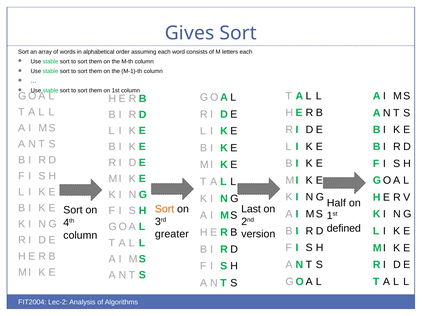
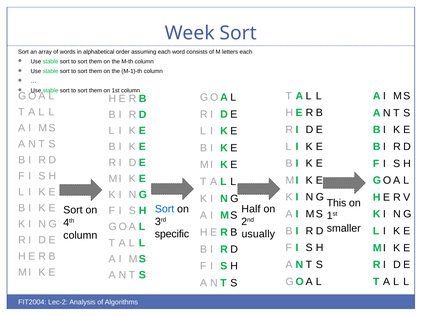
Gives: Gives -> Week (190, 33)
Half: Half -> This (336, 203)
Sort colour: orange -> blue (165, 209)
Last: Last -> Half (251, 209)
defined: defined -> smaller (344, 229)
greater: greater -> specific (172, 235)
version: version -> usually (258, 235)
